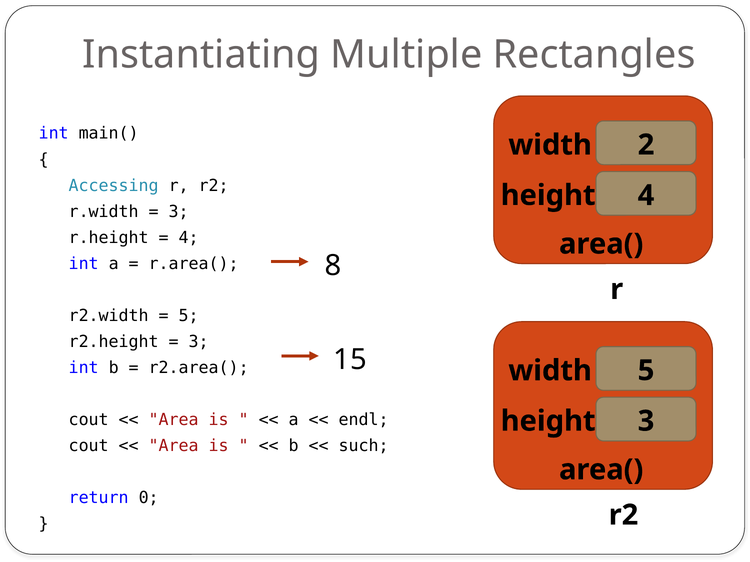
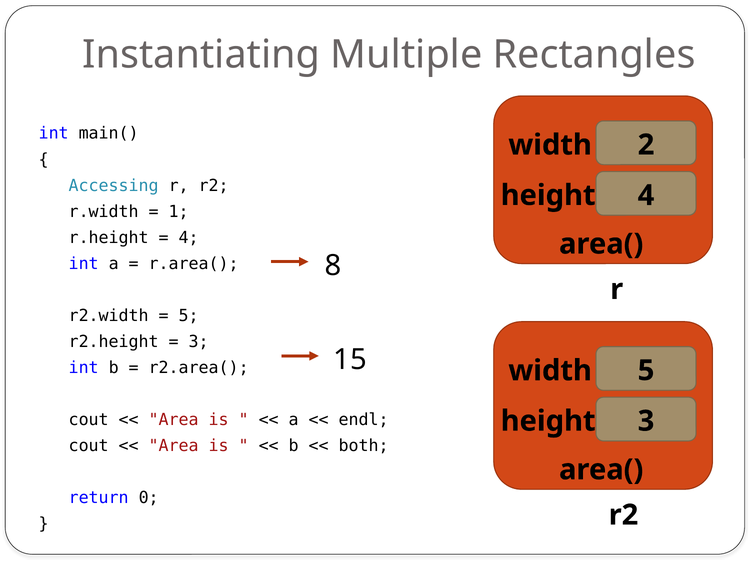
3: 3 -> 1 (179, 212)
such: such -> both (364, 446)
